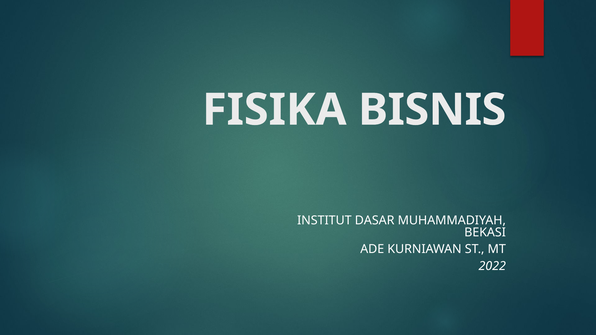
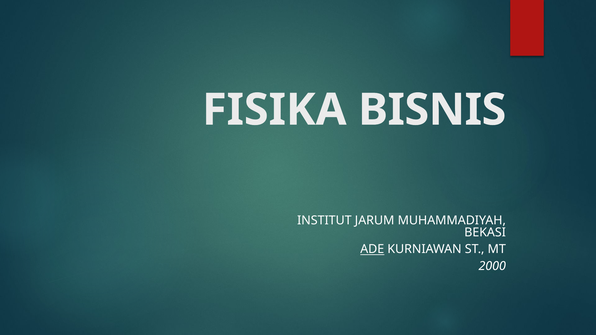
DASAR: DASAR -> JARUM (375, 221)
ADE underline: none -> present (372, 249)
2022: 2022 -> 2000 (492, 266)
